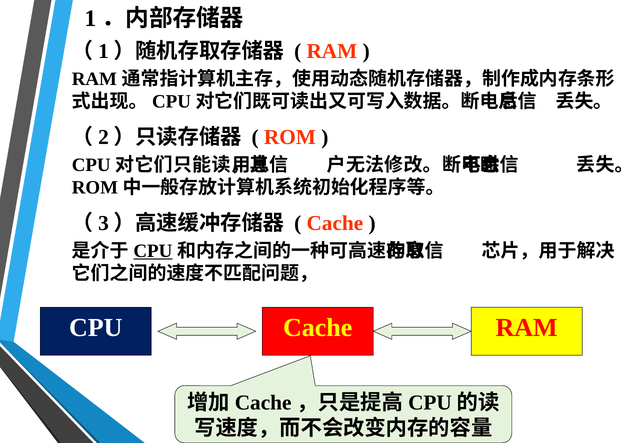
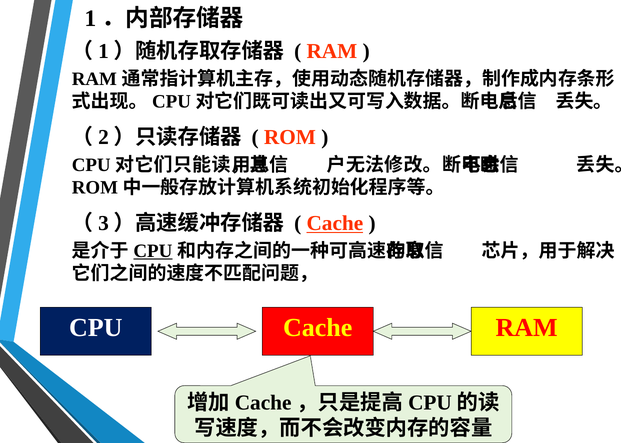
Cache underline: none -> present (335, 224)
